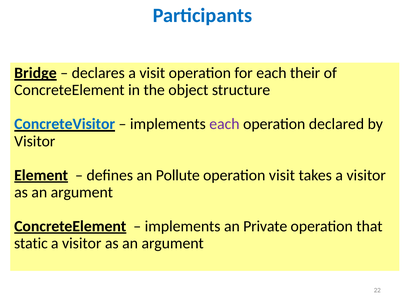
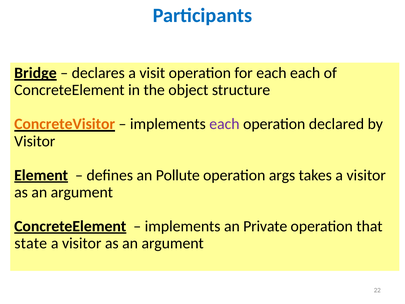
each their: their -> each (305, 73)
ConcreteVisitor colour: blue -> orange (65, 124)
operation visit: visit -> args (282, 175)
static: static -> state (31, 243)
